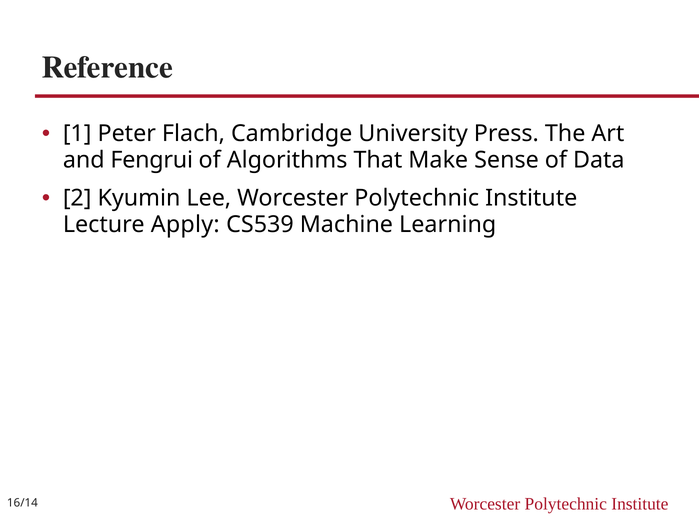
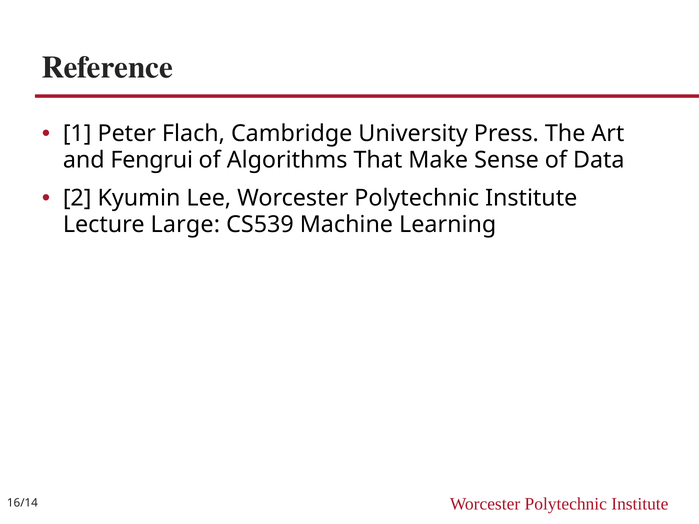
Apply: Apply -> Large (185, 225)
